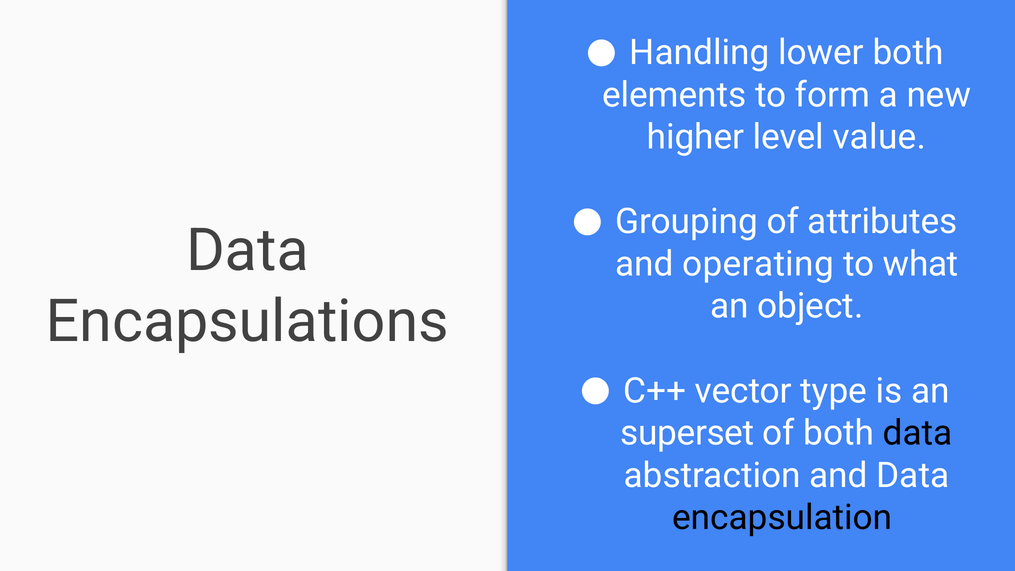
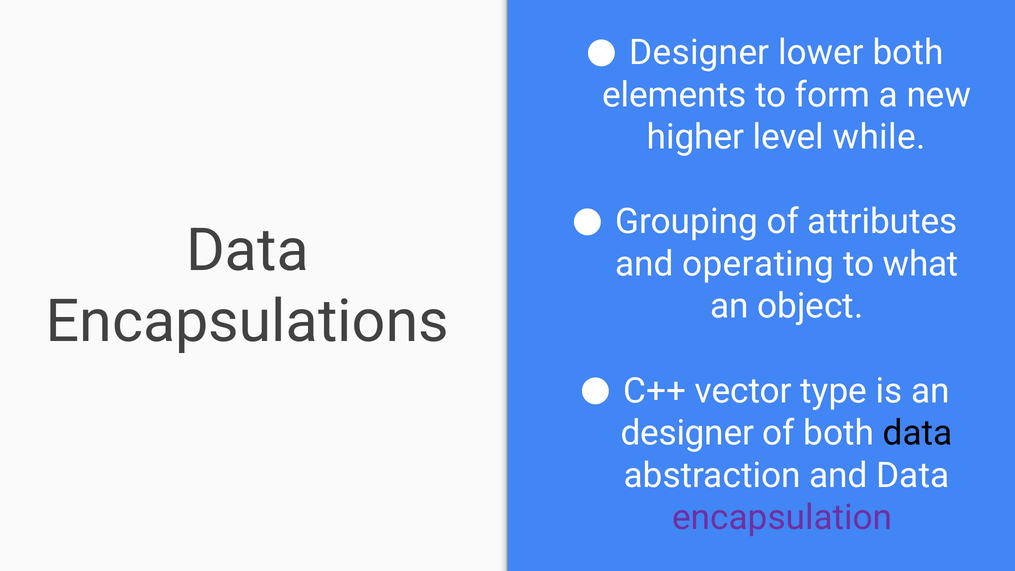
Handling: Handling -> Designer (699, 53)
value: value -> while (879, 137)
superset: superset -> designer (687, 433)
encapsulation colour: black -> purple (782, 518)
